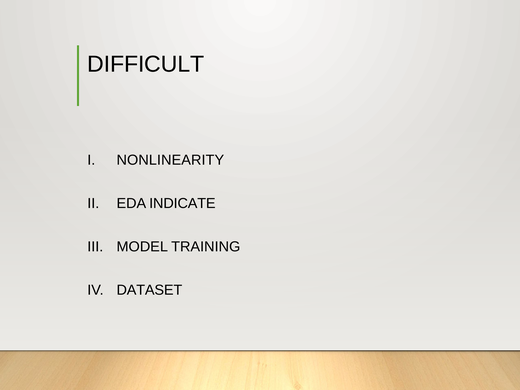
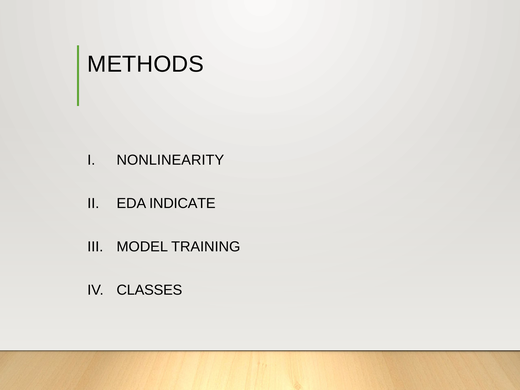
DIFFICULT: DIFFICULT -> METHODS (146, 64)
DATASET: DATASET -> CLASSES (149, 290)
